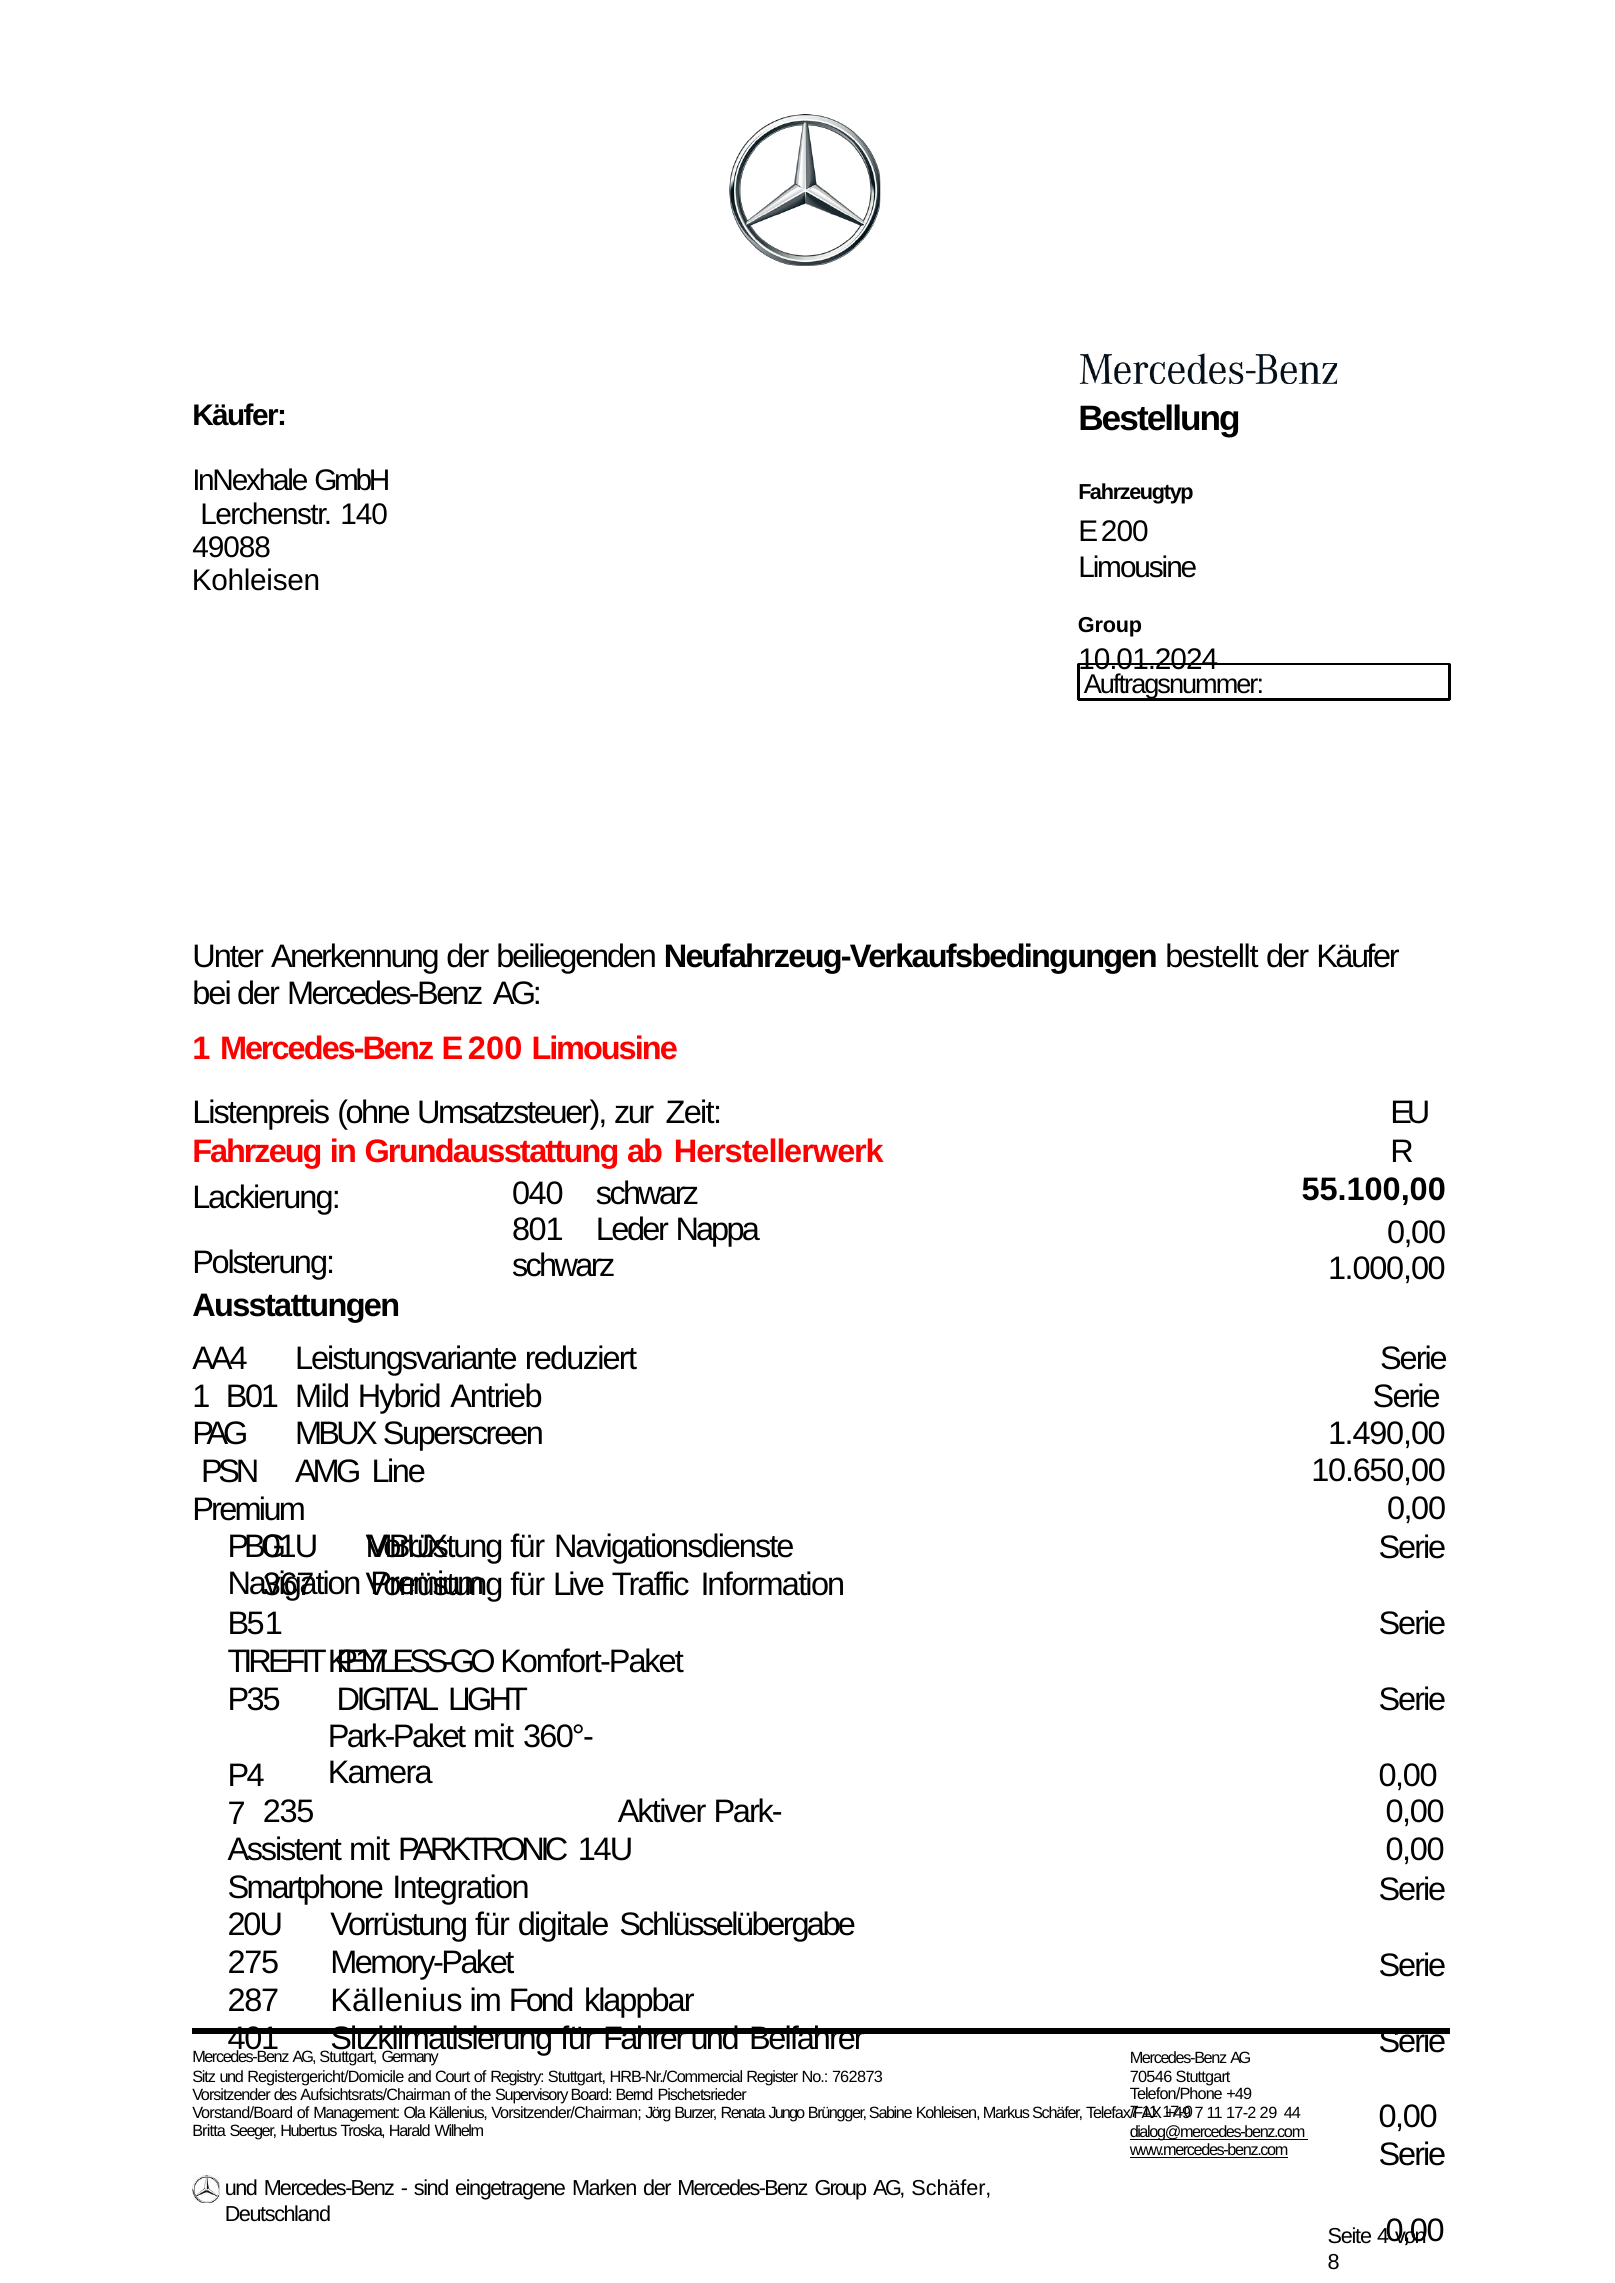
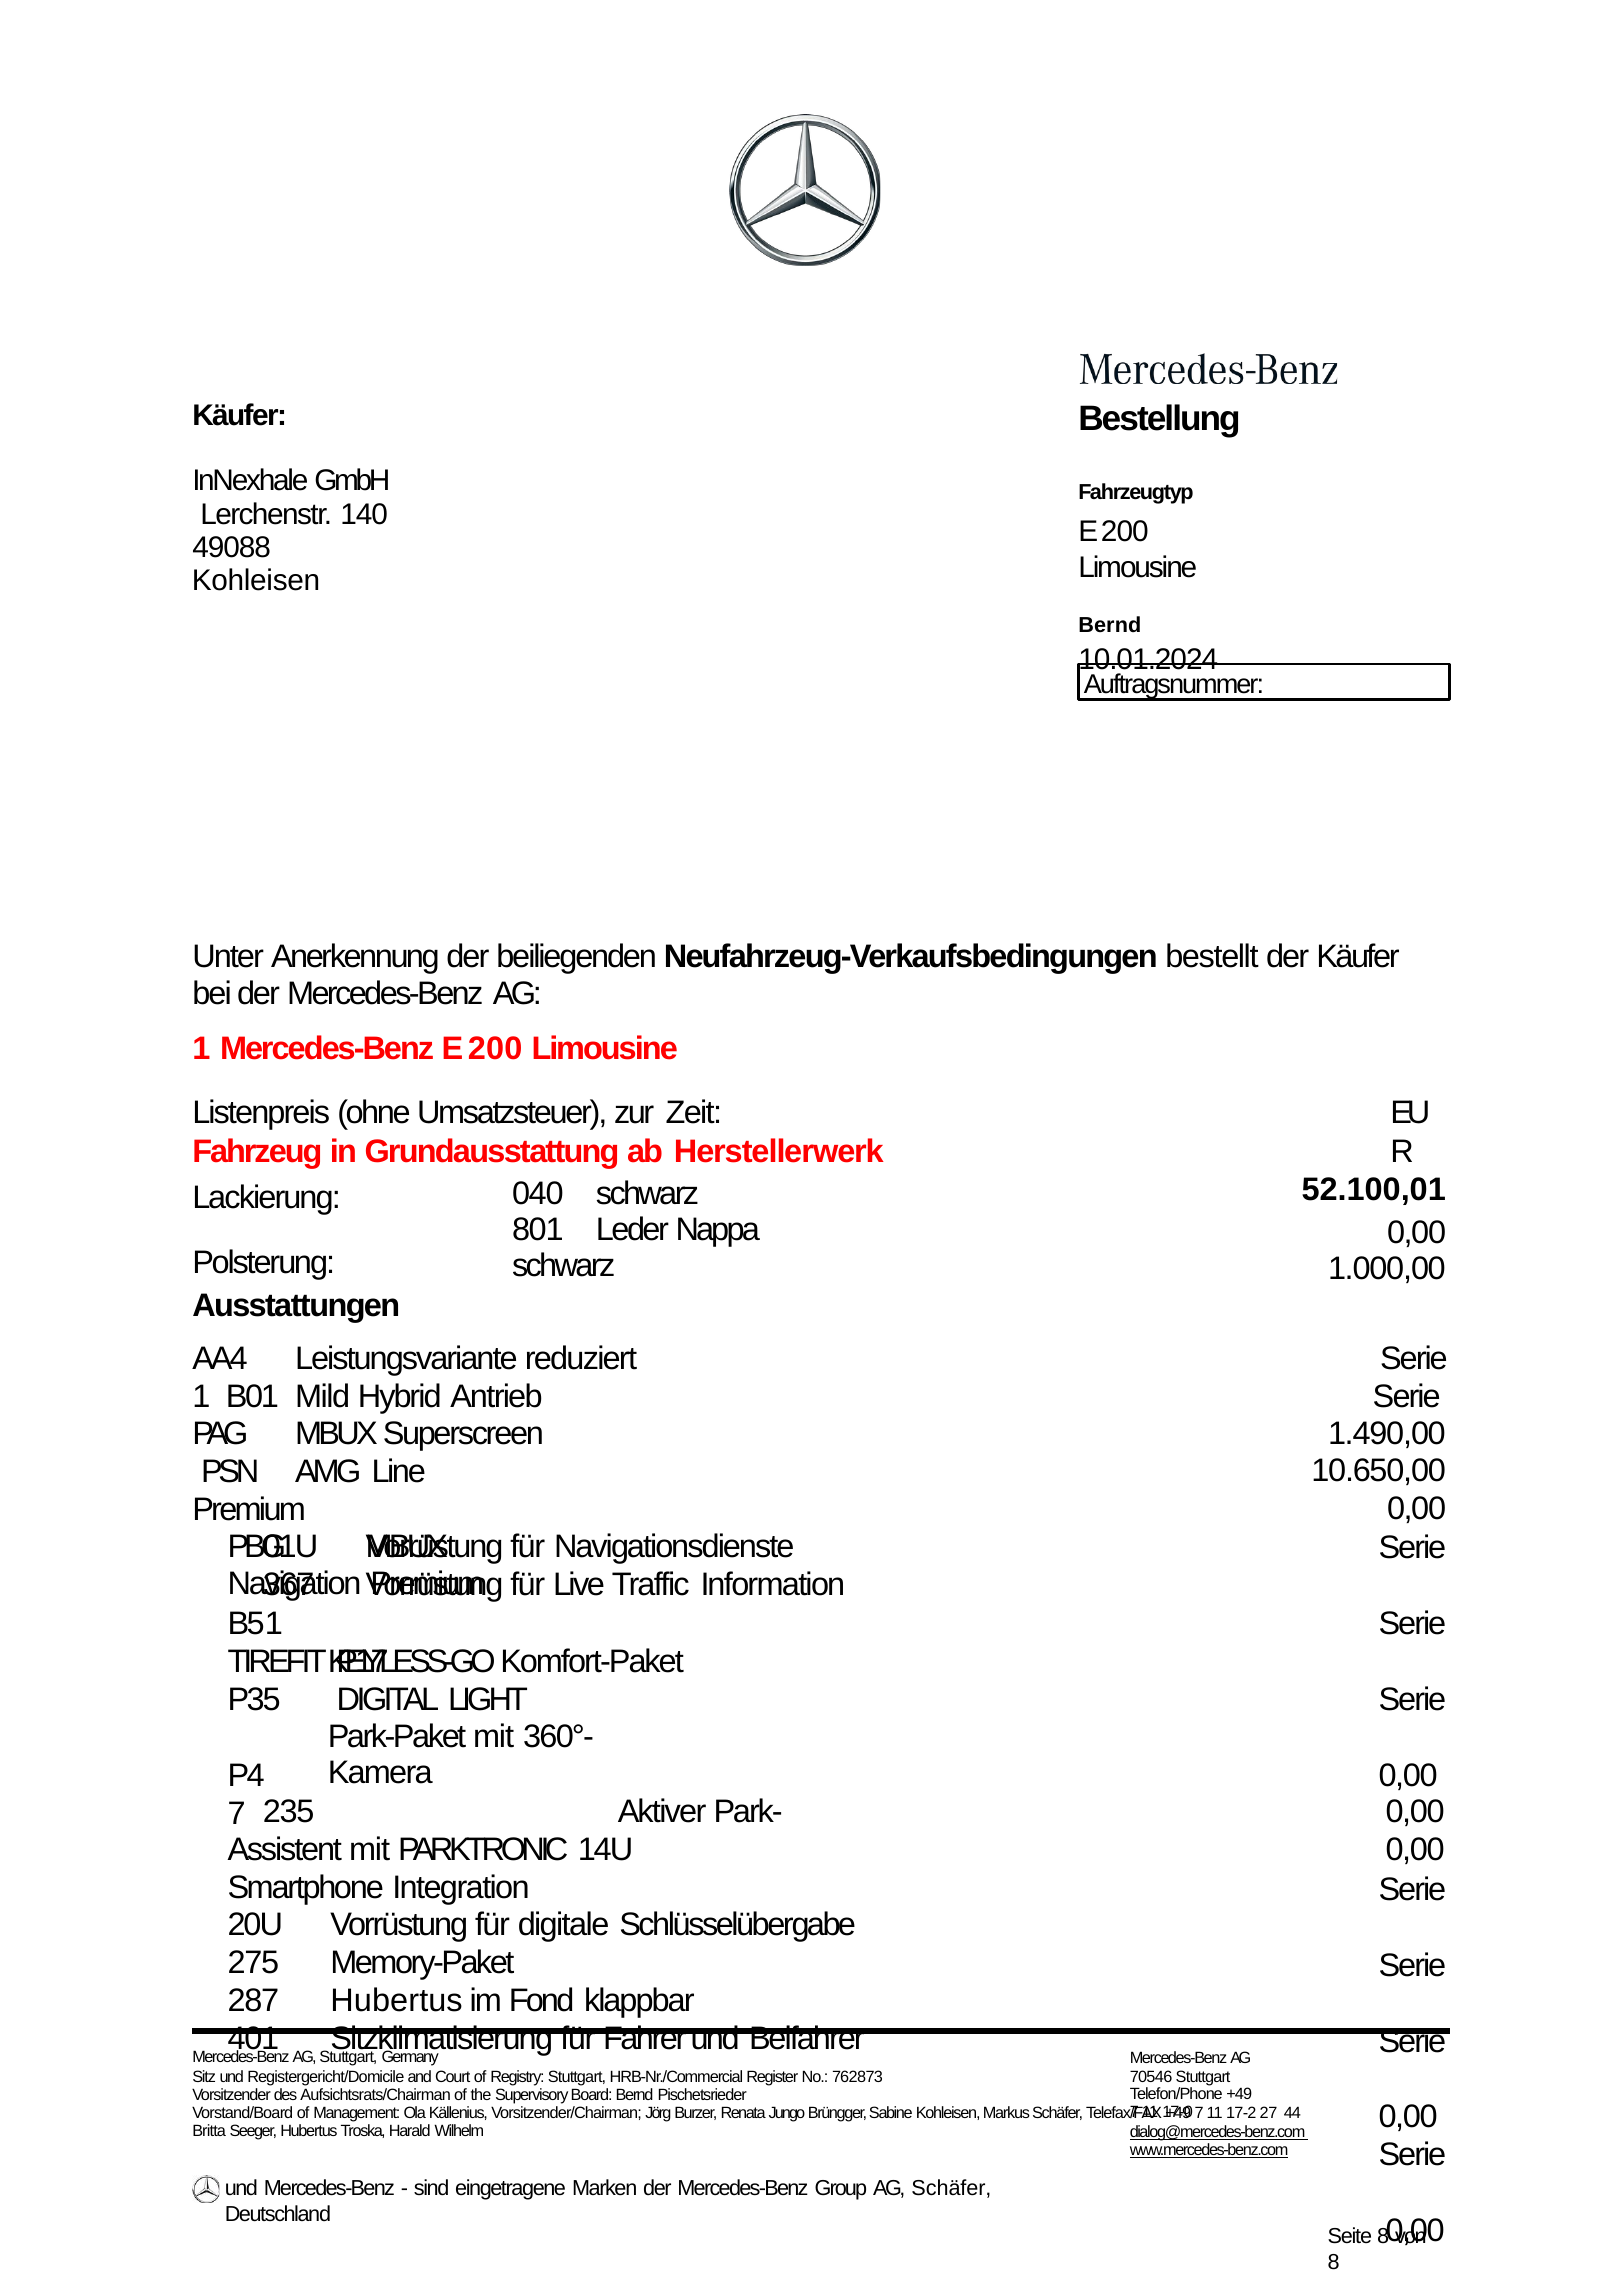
Group: Group -> Bernd (1110, 625)
55.100,00: 55.100,00 -> 52.100,01 (1374, 1190)
287 Källenius: Källenius -> Hubertus (397, 2000)
29: 29 -> 27 (1269, 2113)
Seite 4: 4 -> 8 (1383, 2237)
